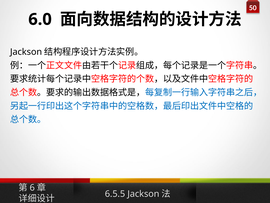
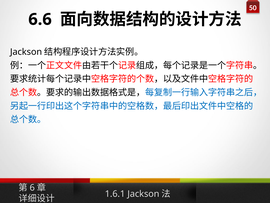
6.0: 6.0 -> 6.6 (40, 19)
6.5.5: 6.5.5 -> 1.6.1 (115, 193)
